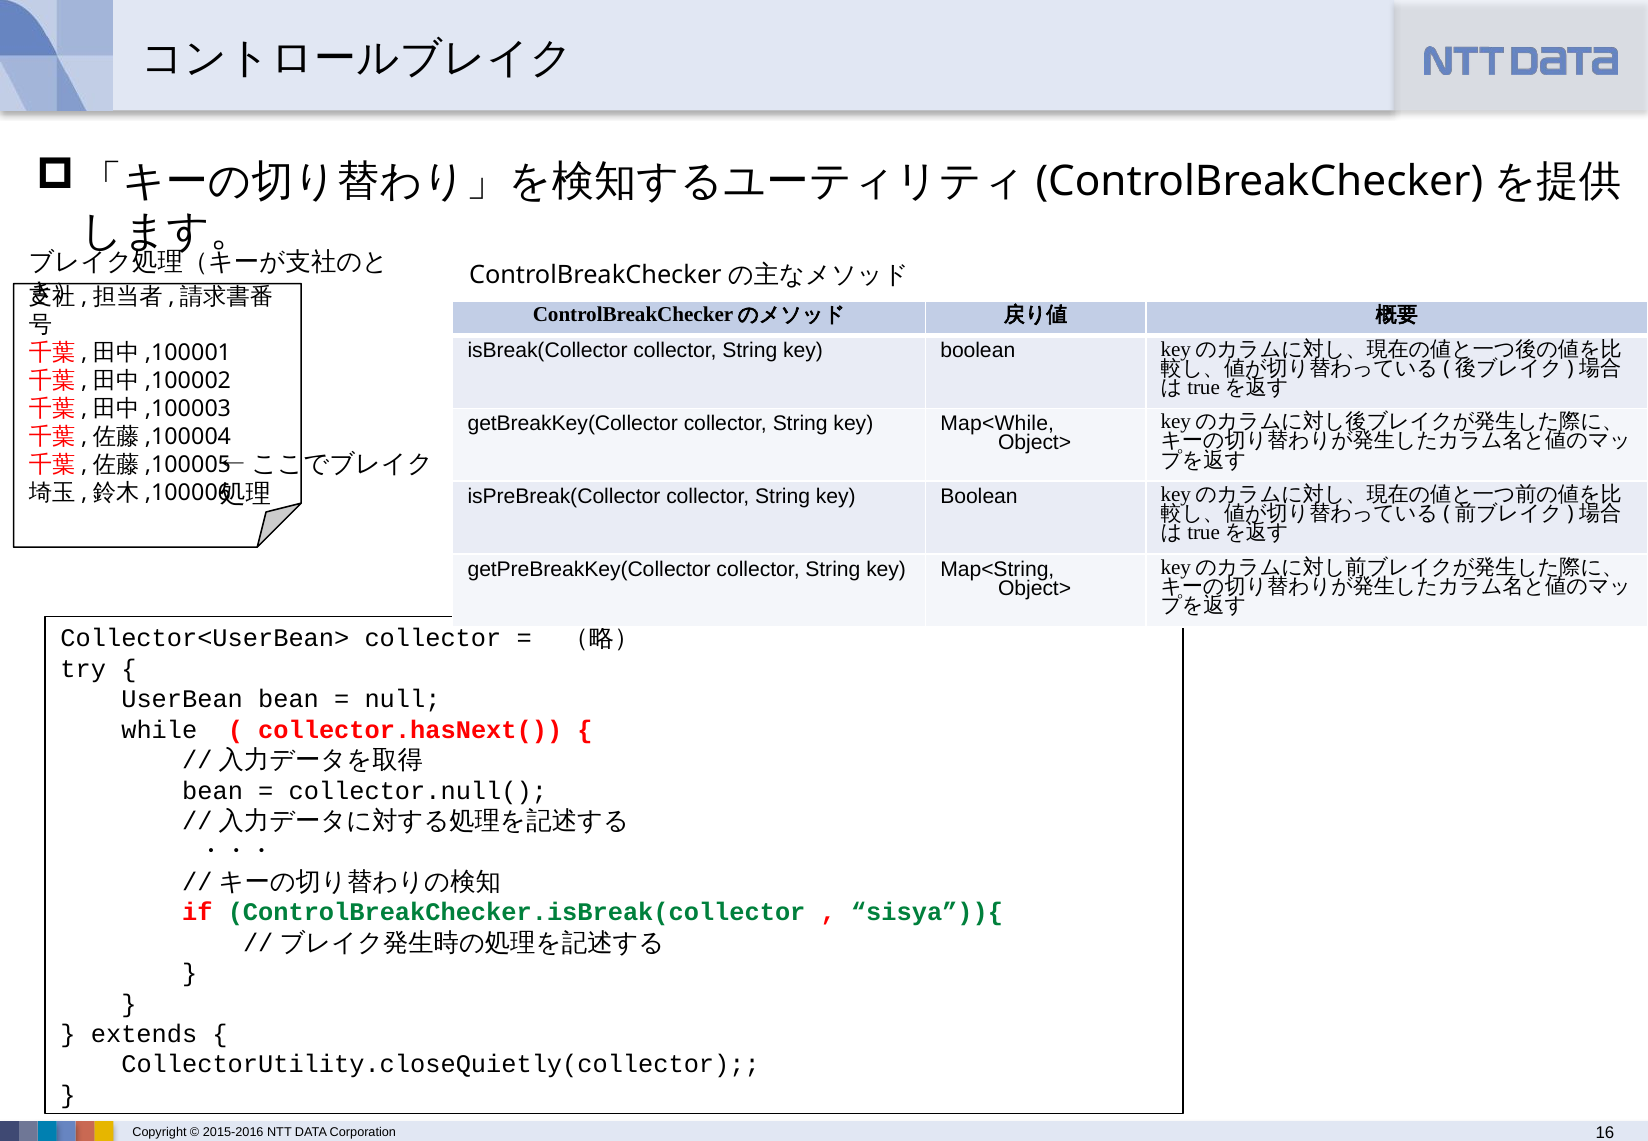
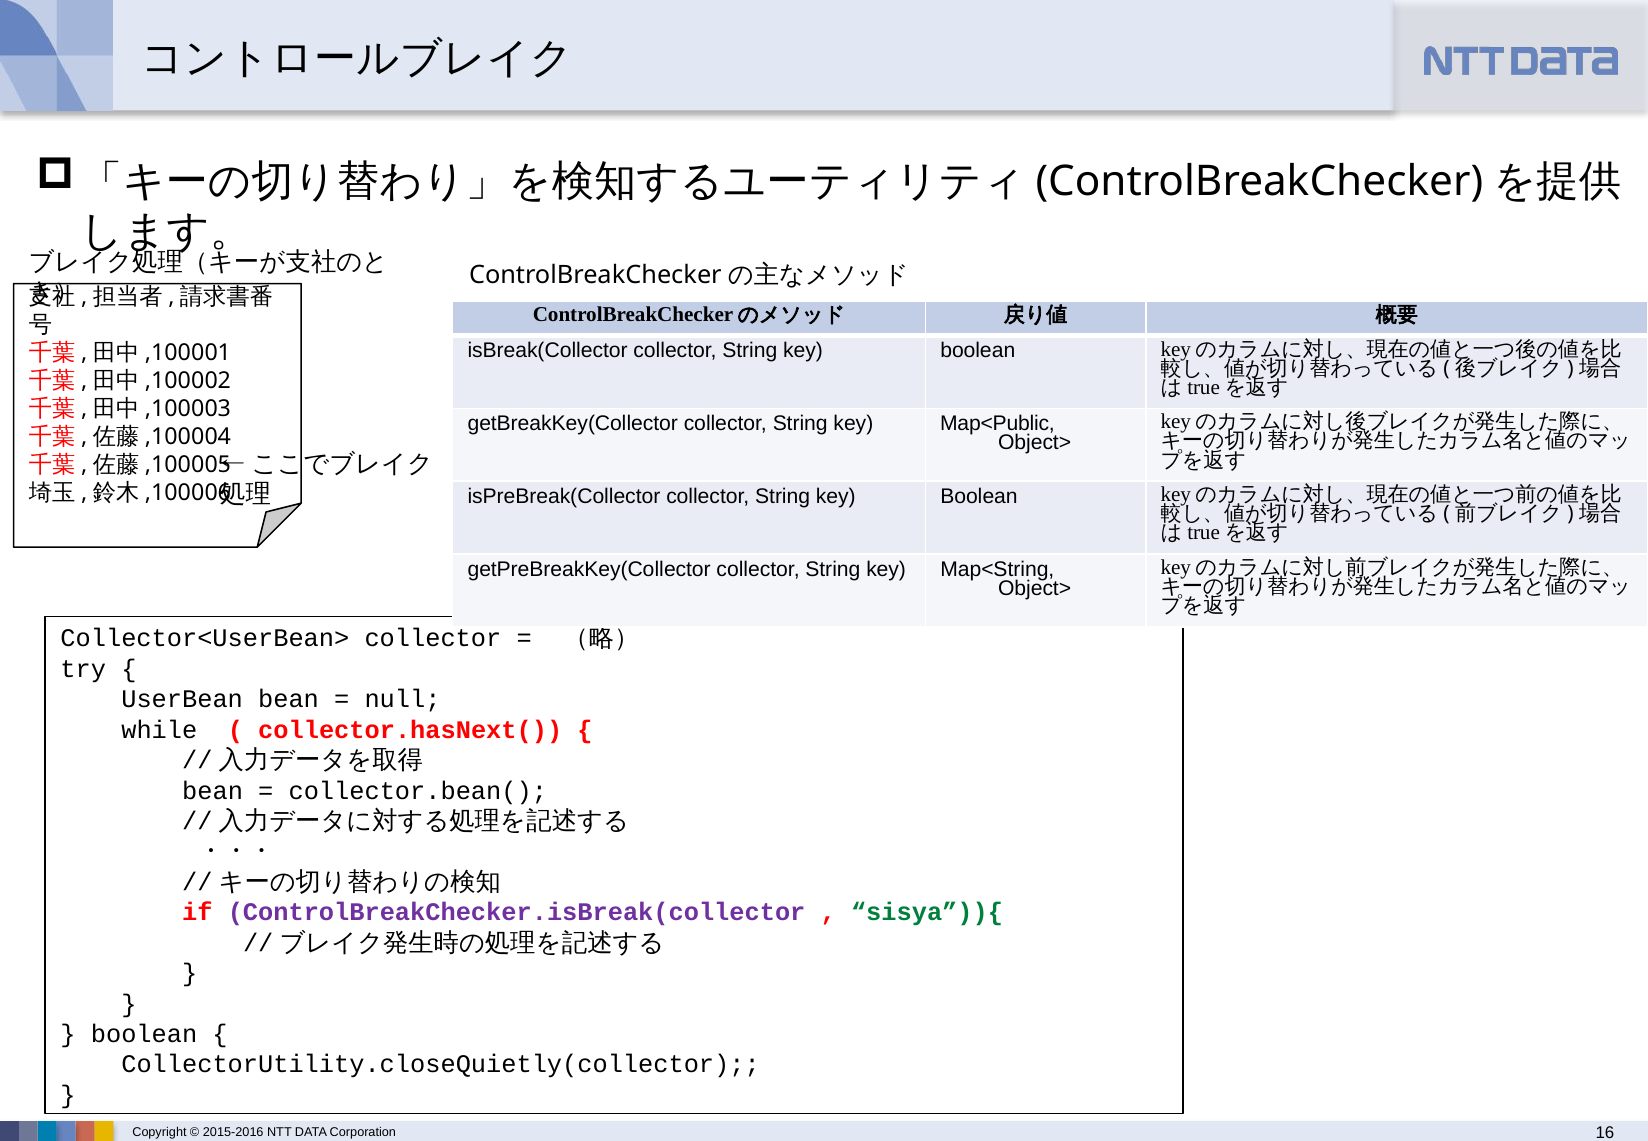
Map<While: Map<While -> Map<Public (997, 424)
collector.null(: collector.null( -> collector.bean( (418, 791)
ControlBreakChecker.isBreak(collector colour: green -> purple (517, 912)
extends: extends -> boolean (144, 1034)
